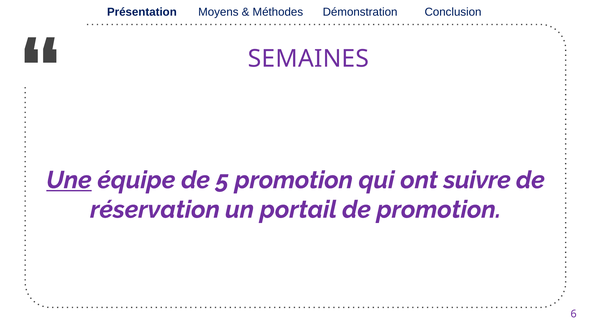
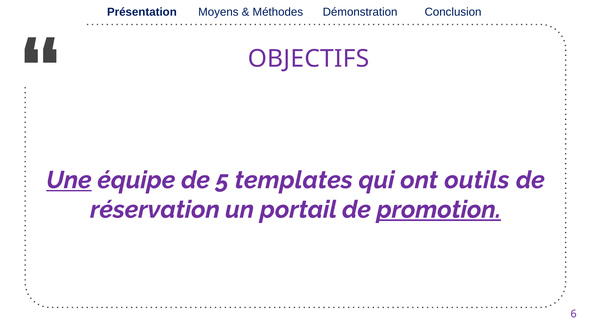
SEMAINES: SEMAINES -> OBJECTIFS (308, 59)
5 promotion: promotion -> templates (294, 180)
suivre: suivre -> outils (477, 180)
promotion underline: none -> present (439, 210)
